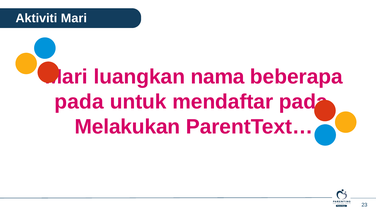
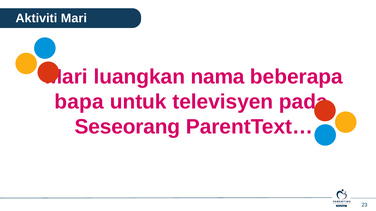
pada: pada -> bapa (79, 102)
mendaftar: mendaftar -> televisyen (223, 102)
Melakukan: Melakukan -> Seseorang (127, 127)
